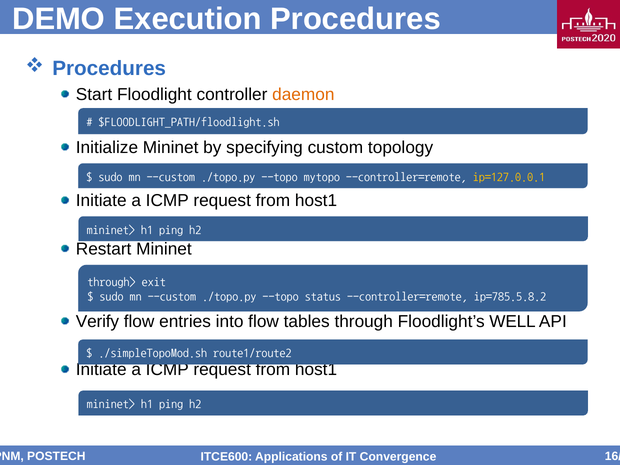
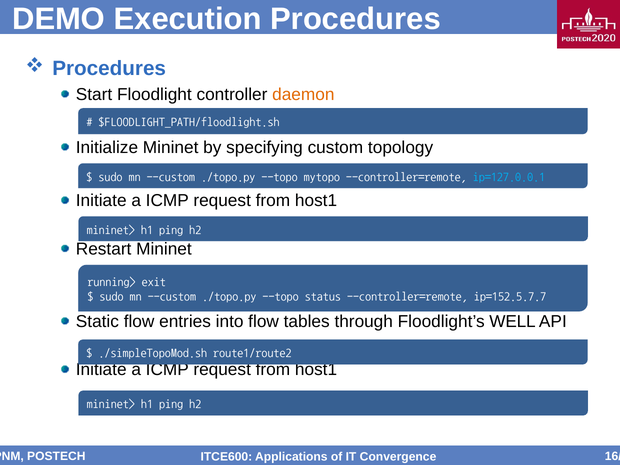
ip=127.0.0.1 colour: yellow -> light blue (509, 177)
through>: through> -> running> (112, 282)
ip=785.5.8.2: ip=785.5.8.2 -> ip=152.5.7.7 (510, 296)
Verify: Verify -> Static (97, 321)
